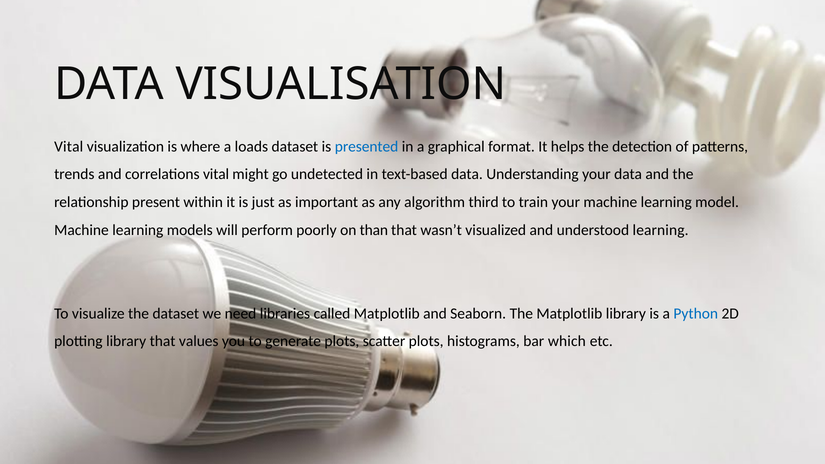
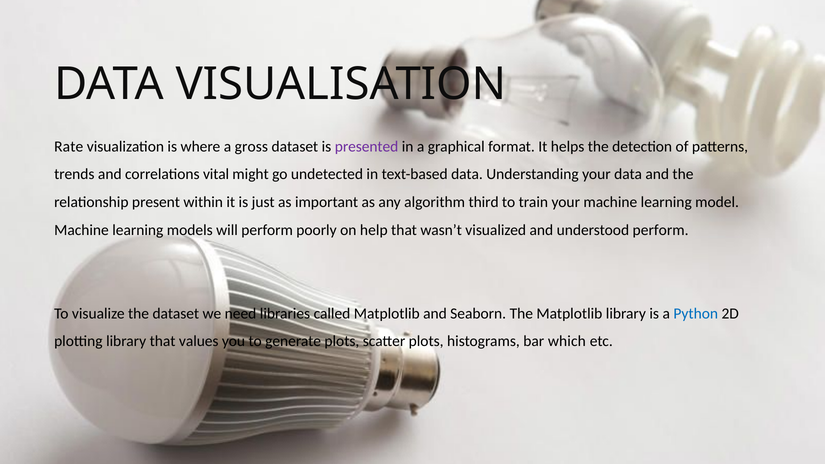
Vital: Vital -> Rate (69, 146)
loads: loads -> gross (251, 146)
presented colour: blue -> purple (367, 146)
than: than -> help (374, 230)
understood learning: learning -> perform (661, 230)
